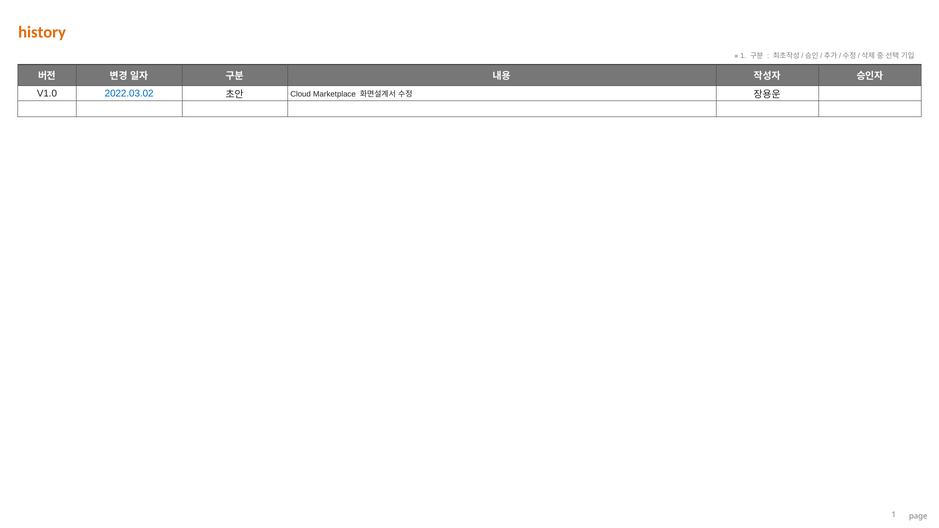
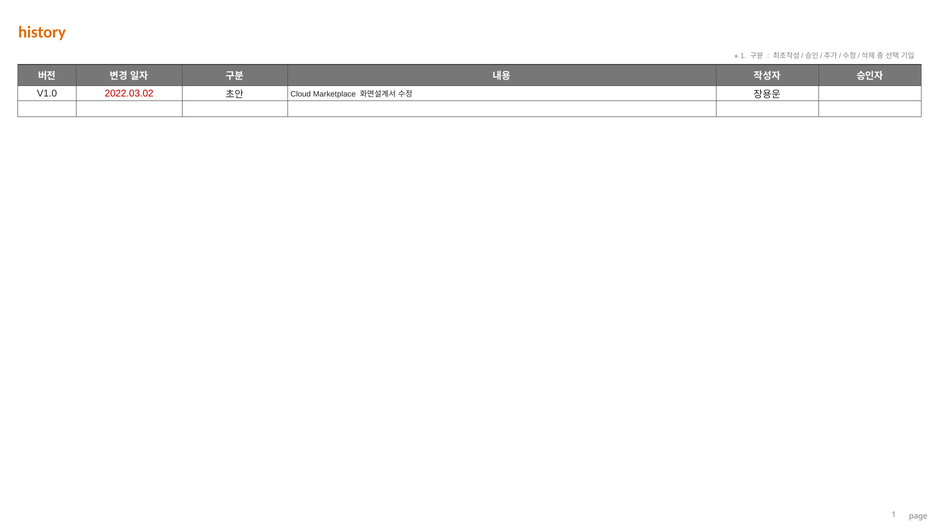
2022.03.02 colour: blue -> red (129, 94)
